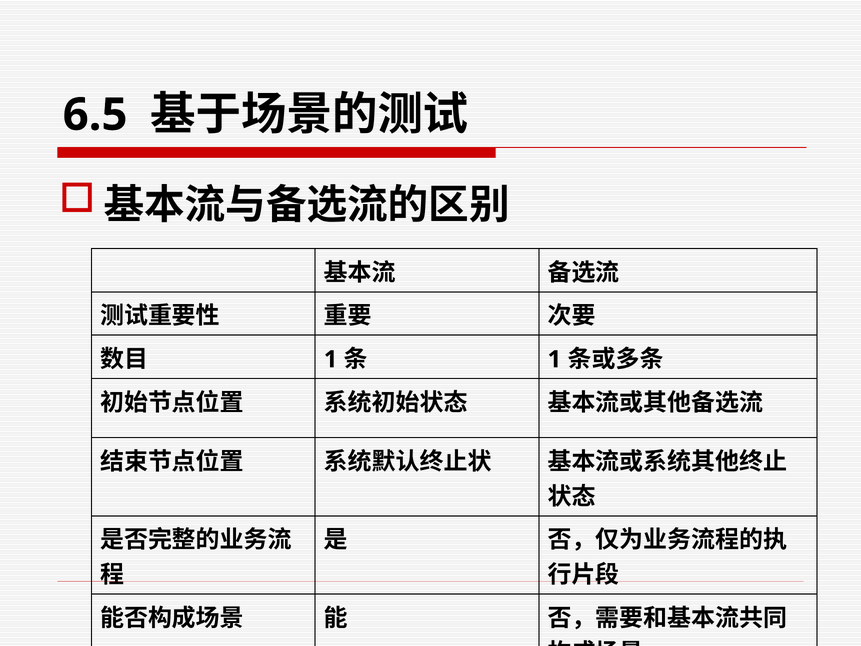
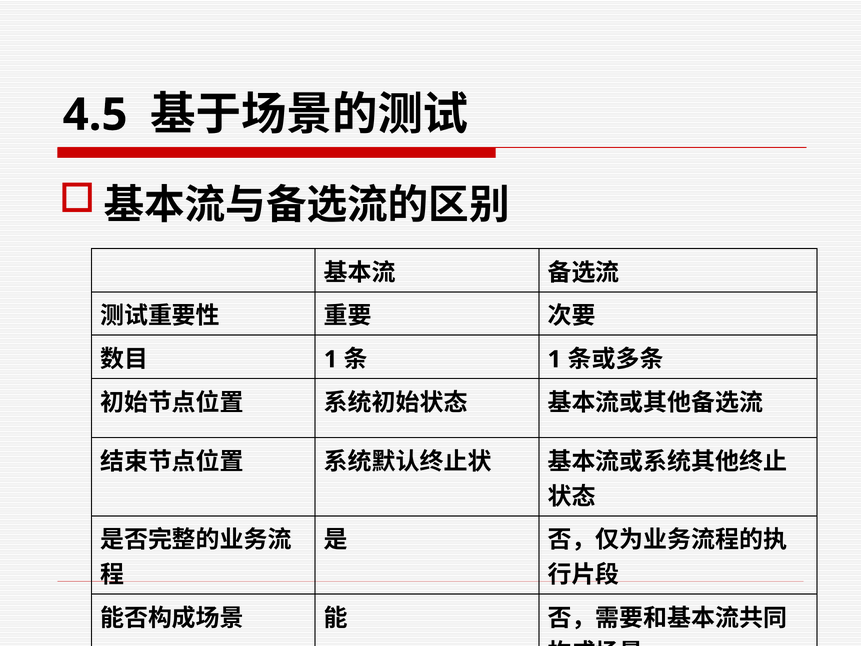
6.5: 6.5 -> 4.5 (95, 115)
